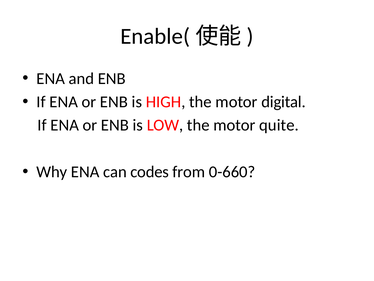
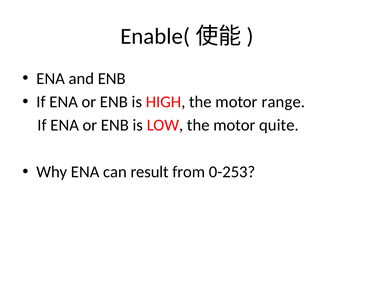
digital: digital -> range (283, 102)
codes: codes -> result (150, 172)
0-660: 0-660 -> 0-253 (232, 172)
